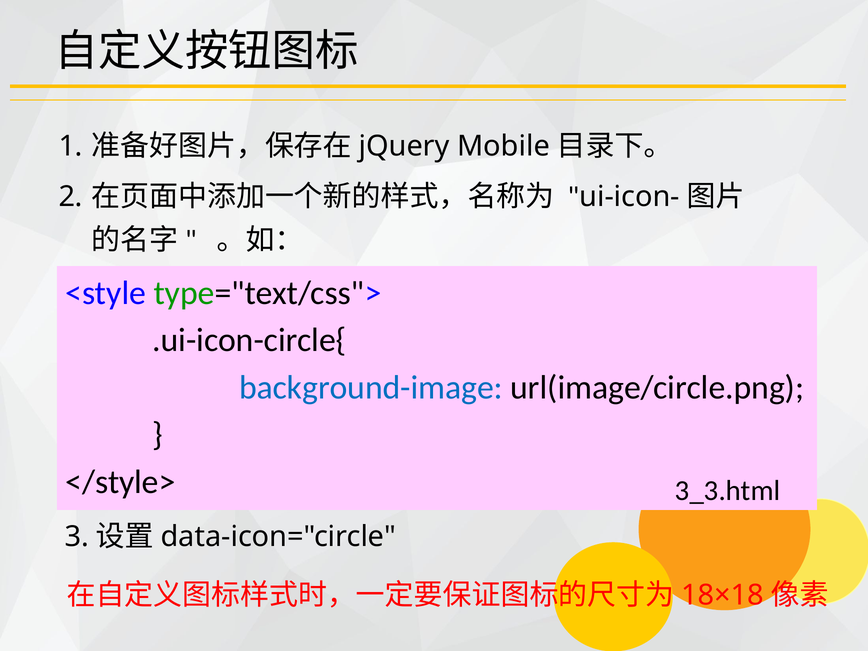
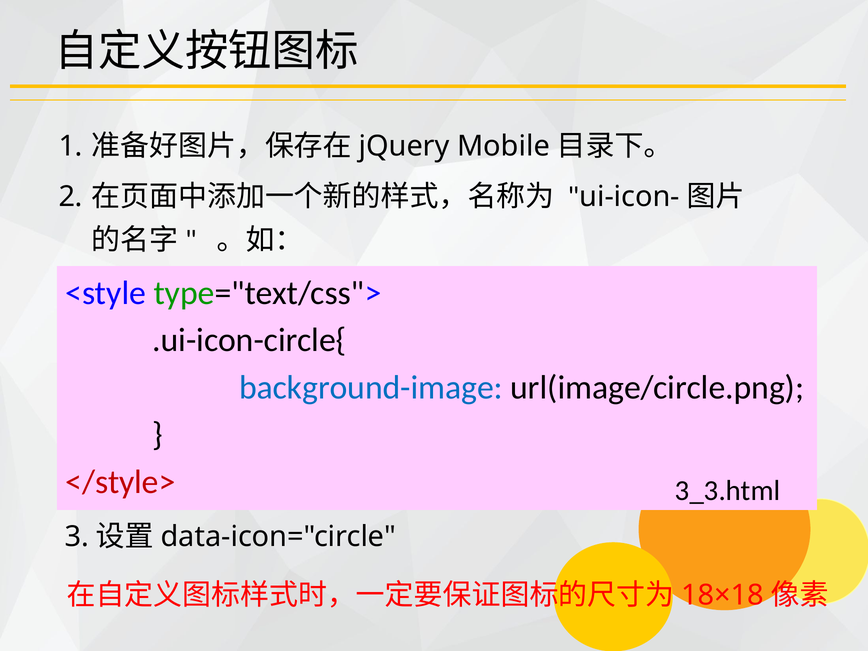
</style> colour: black -> red (120, 482)
